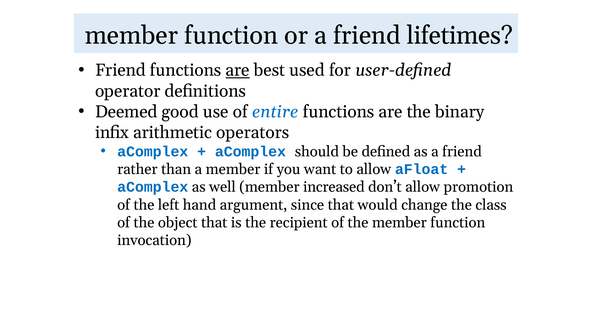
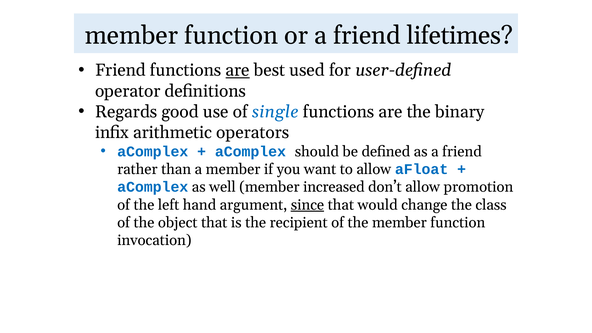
Deemed: Deemed -> Regards (126, 112)
entire: entire -> single (275, 112)
since underline: none -> present (307, 205)
